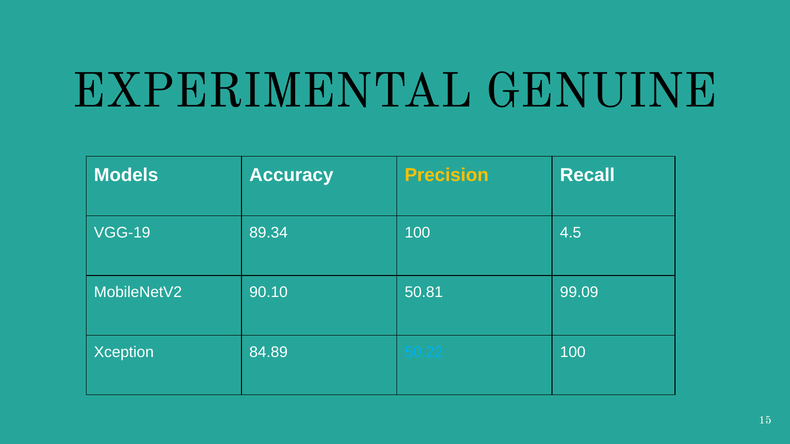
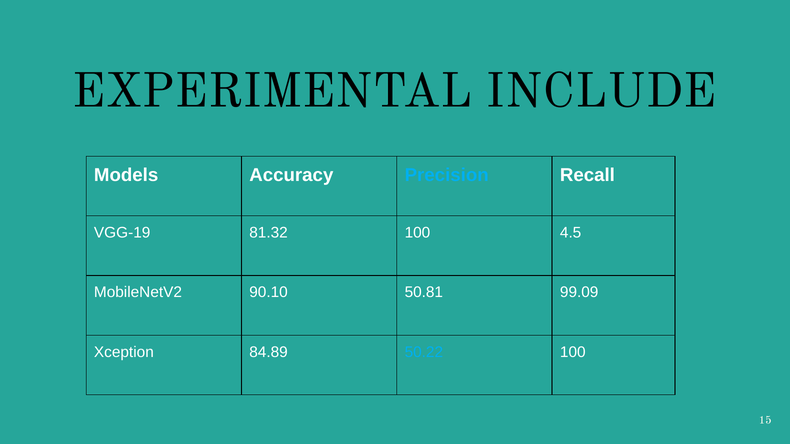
GENUINE: GENUINE -> INCLUDE (601, 91)
Precision colour: yellow -> light blue (447, 175)
89.34: 89.34 -> 81.32 (269, 233)
